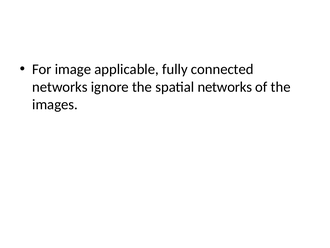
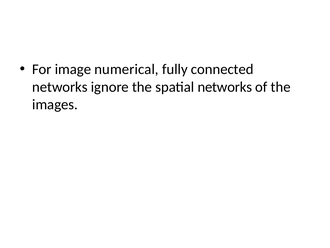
applicable: applicable -> numerical (127, 69)
